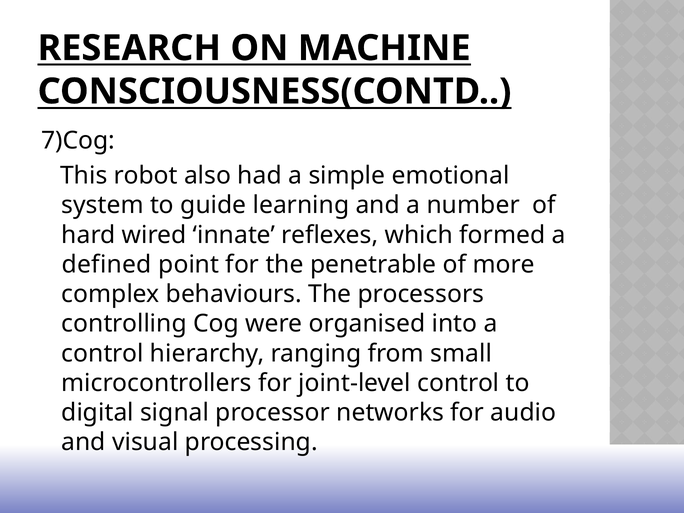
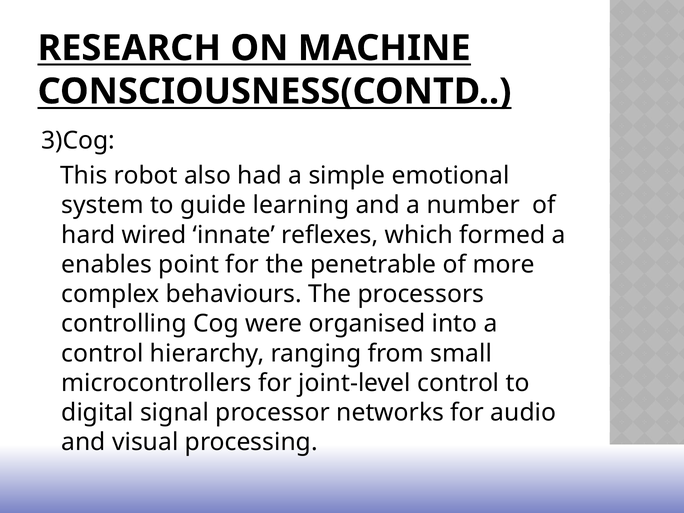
7)Cog: 7)Cog -> 3)Cog (78, 140)
defined: defined -> enables (107, 265)
